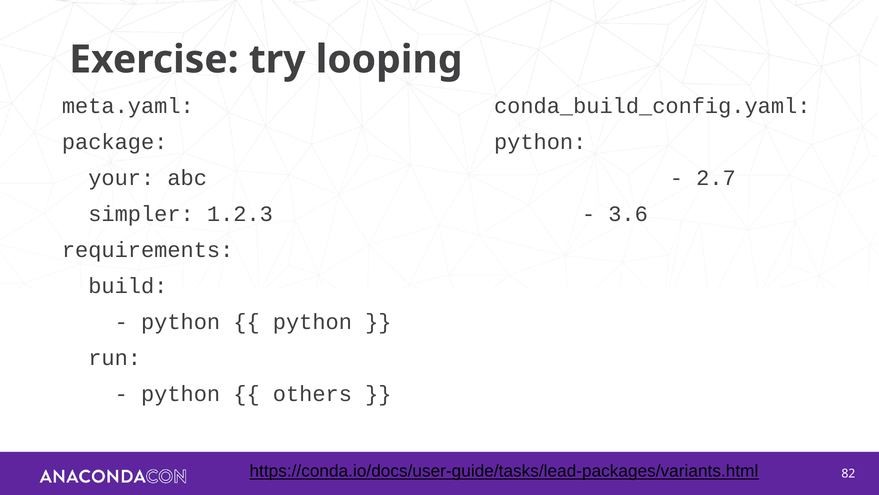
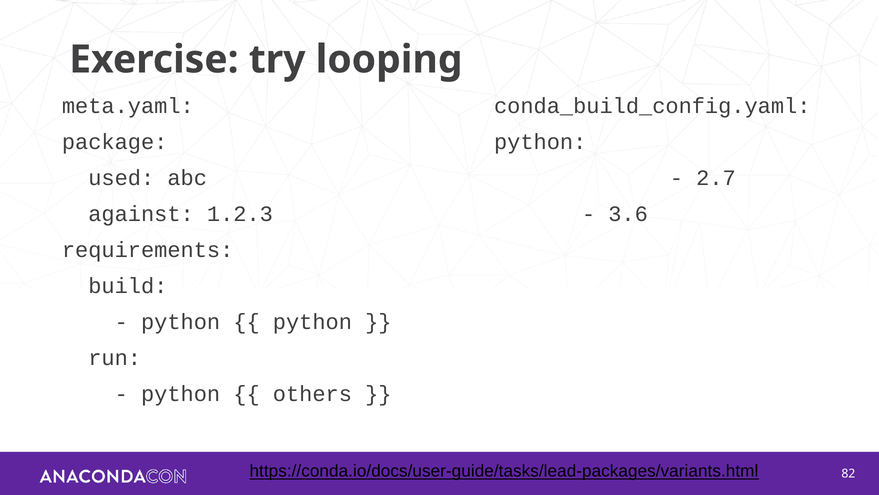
your: your -> used (121, 178)
simpler: simpler -> against (141, 214)
